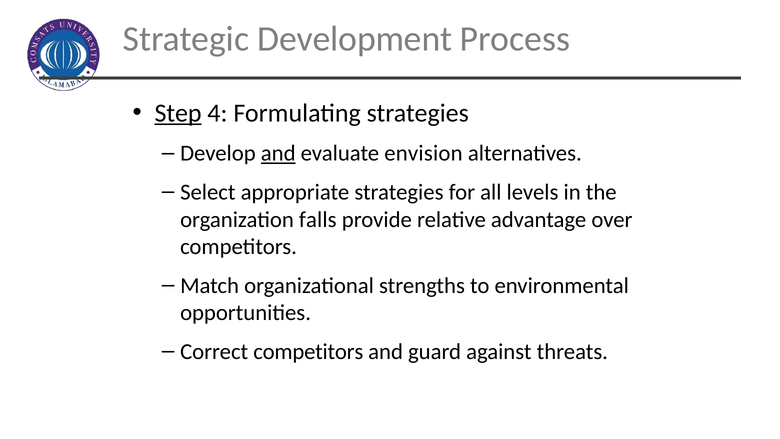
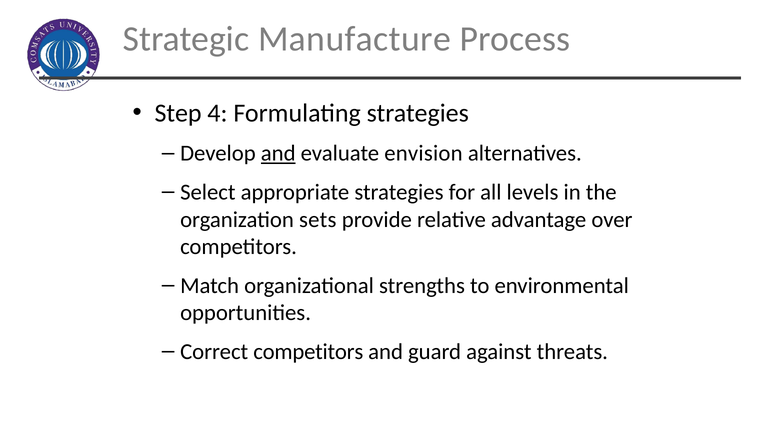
Development: Development -> Manufacture (354, 39)
Step underline: present -> none (178, 113)
falls: falls -> sets (318, 219)
